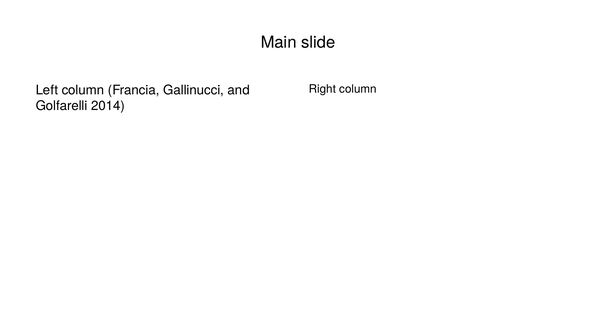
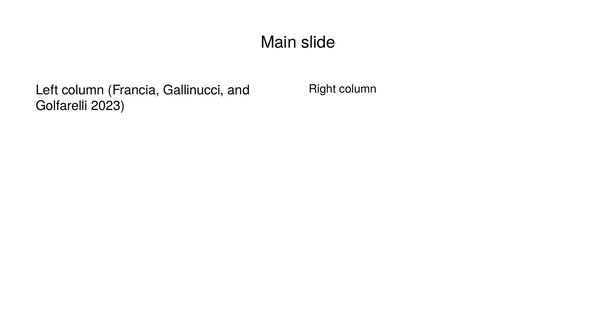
2014: 2014 -> 2023 (108, 106)
